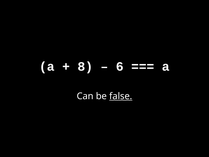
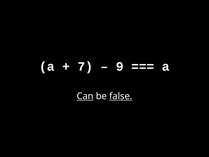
8: 8 -> 7 (85, 66)
6: 6 -> 9 (120, 66)
Can underline: none -> present (85, 96)
